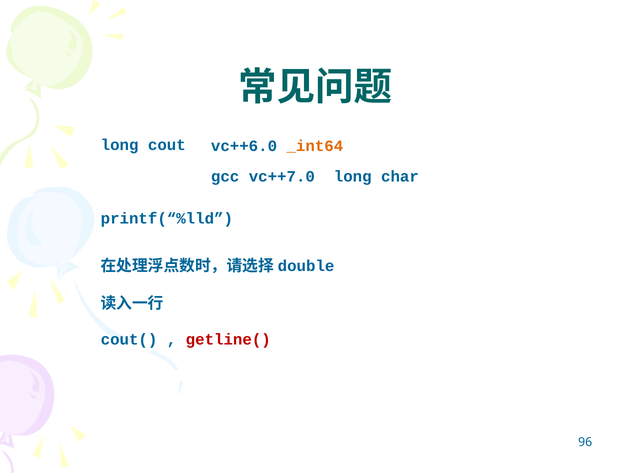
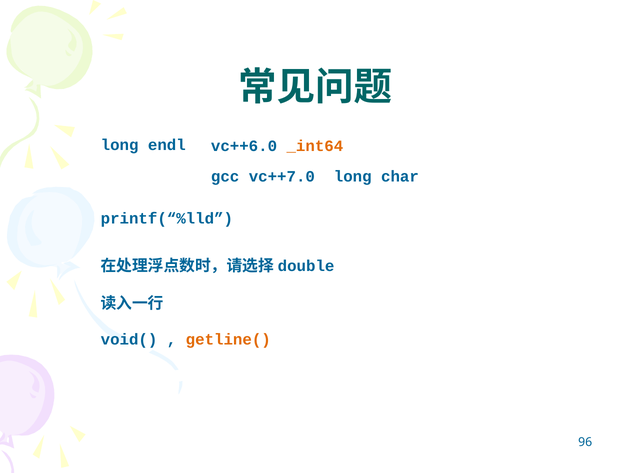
cout: cout -> endl (167, 145)
cout(: cout( -> void( (129, 339)
getline( colour: red -> orange (228, 339)
